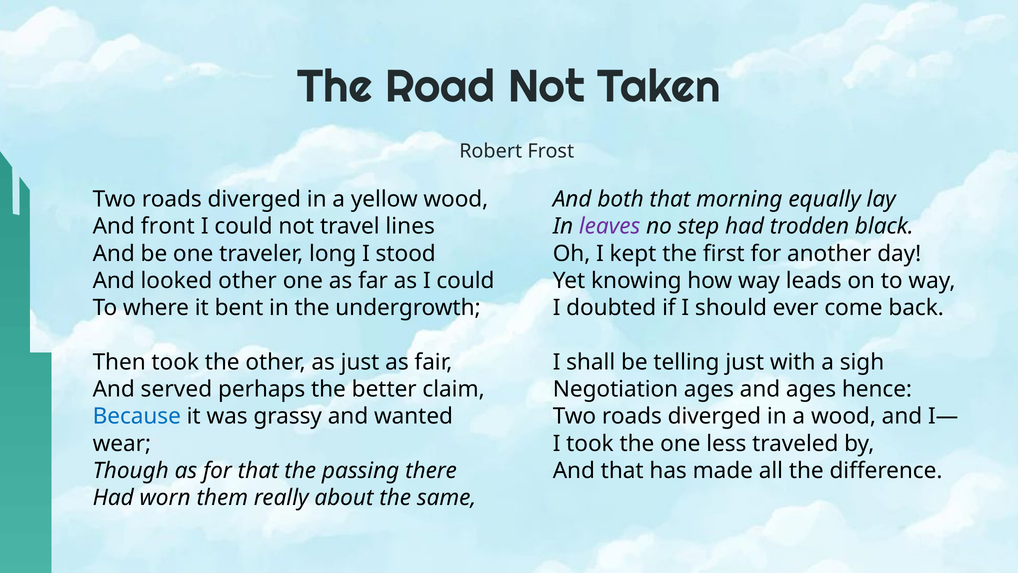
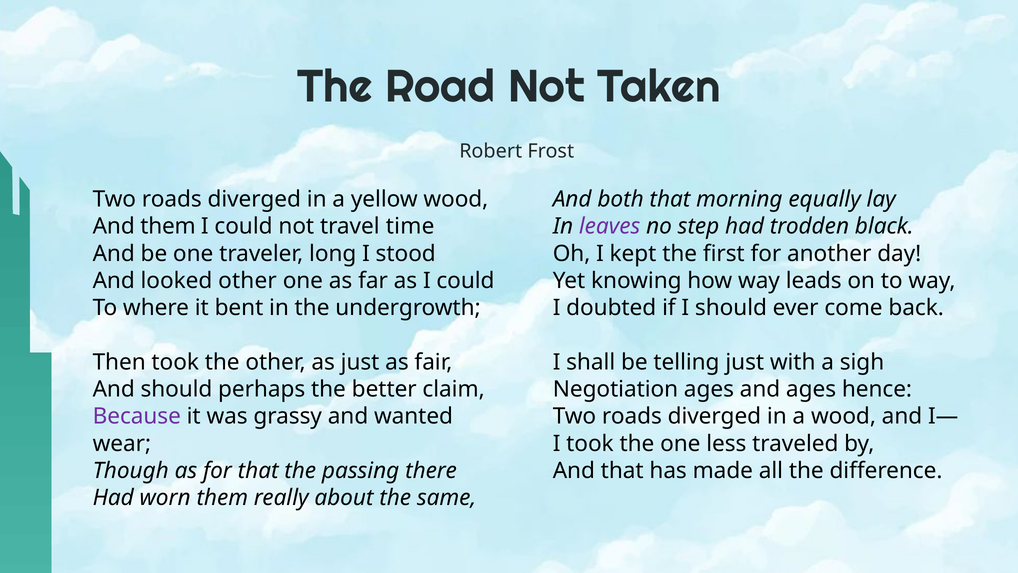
And front: front -> them (168, 226)
lines: lines -> time (410, 226)
And served: served -> should (176, 389)
Because colour: blue -> purple (137, 416)
